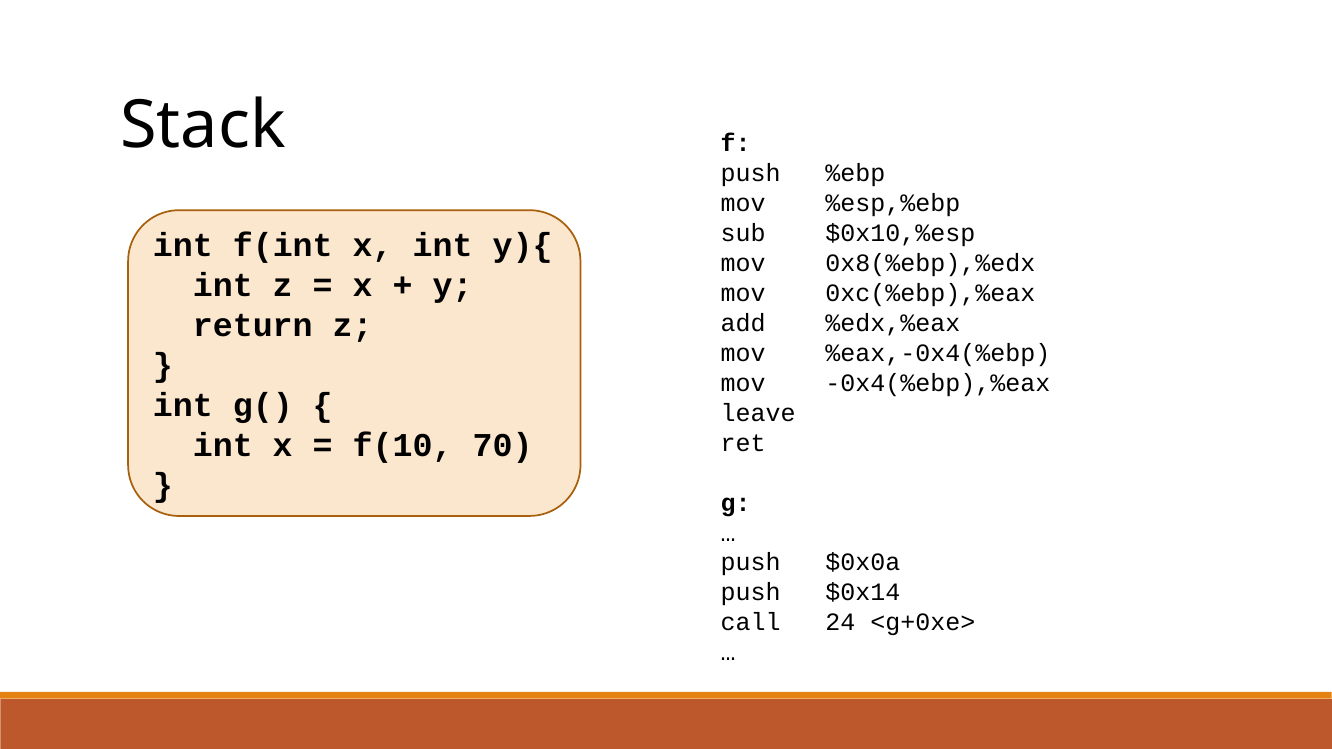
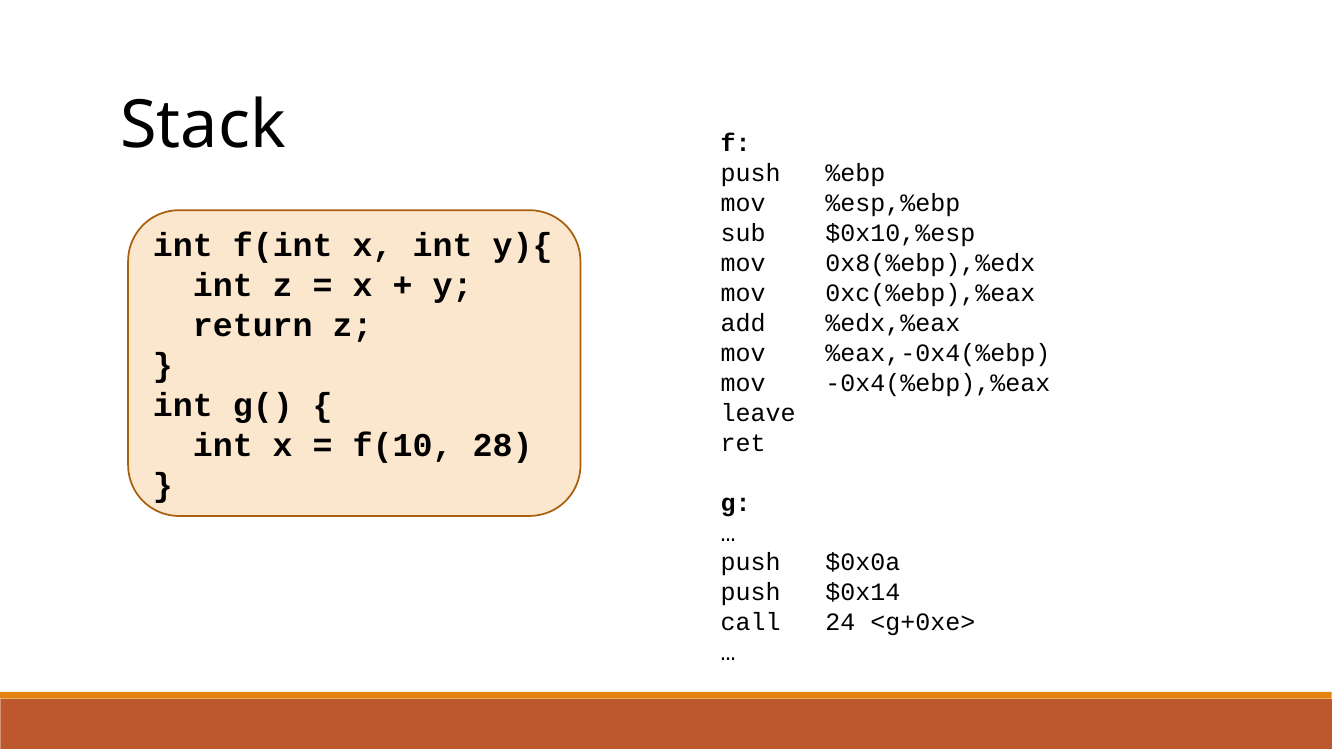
70: 70 -> 28 (503, 445)
